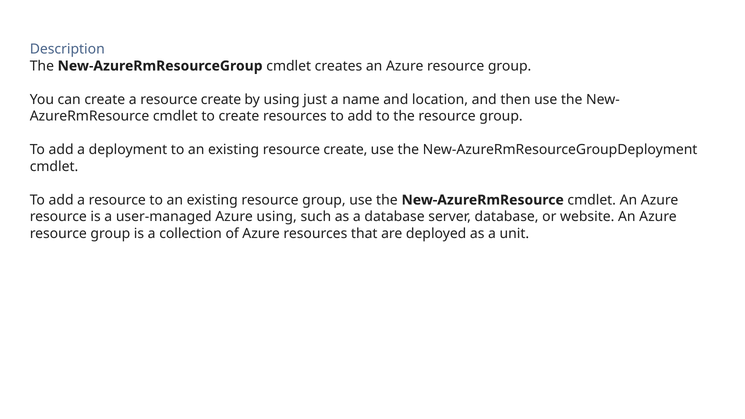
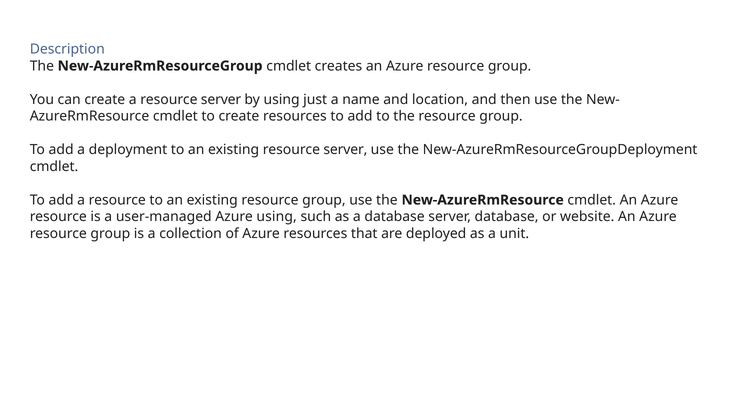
a resource create: create -> server (221, 99)
existing resource create: create -> server (345, 150)
